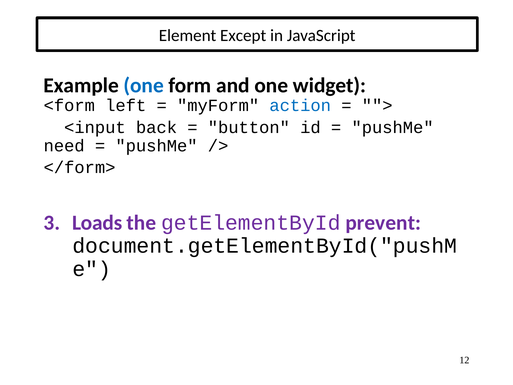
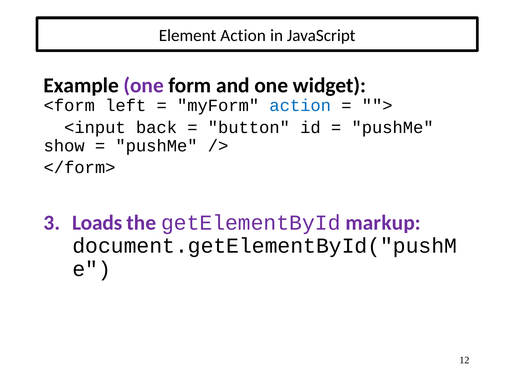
Element Except: Except -> Action (243, 35)
one colour: blue -> purple (144, 85)
need: need -> show (64, 146)
prevent: prevent -> markup (383, 223)
